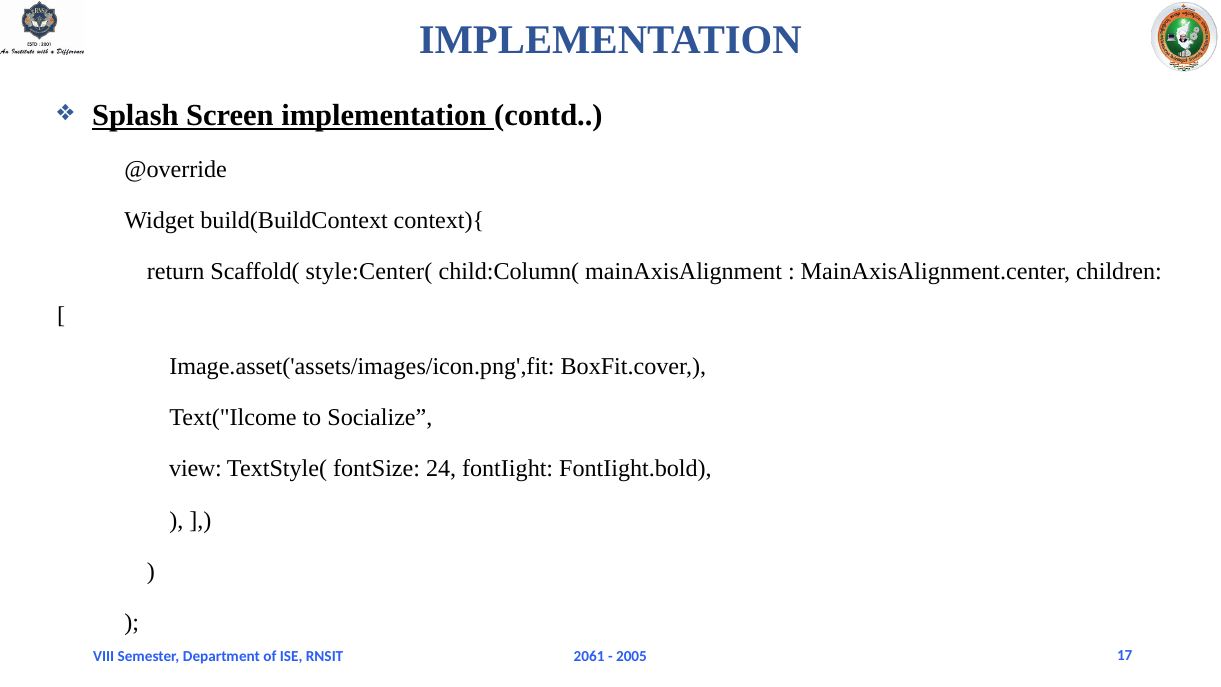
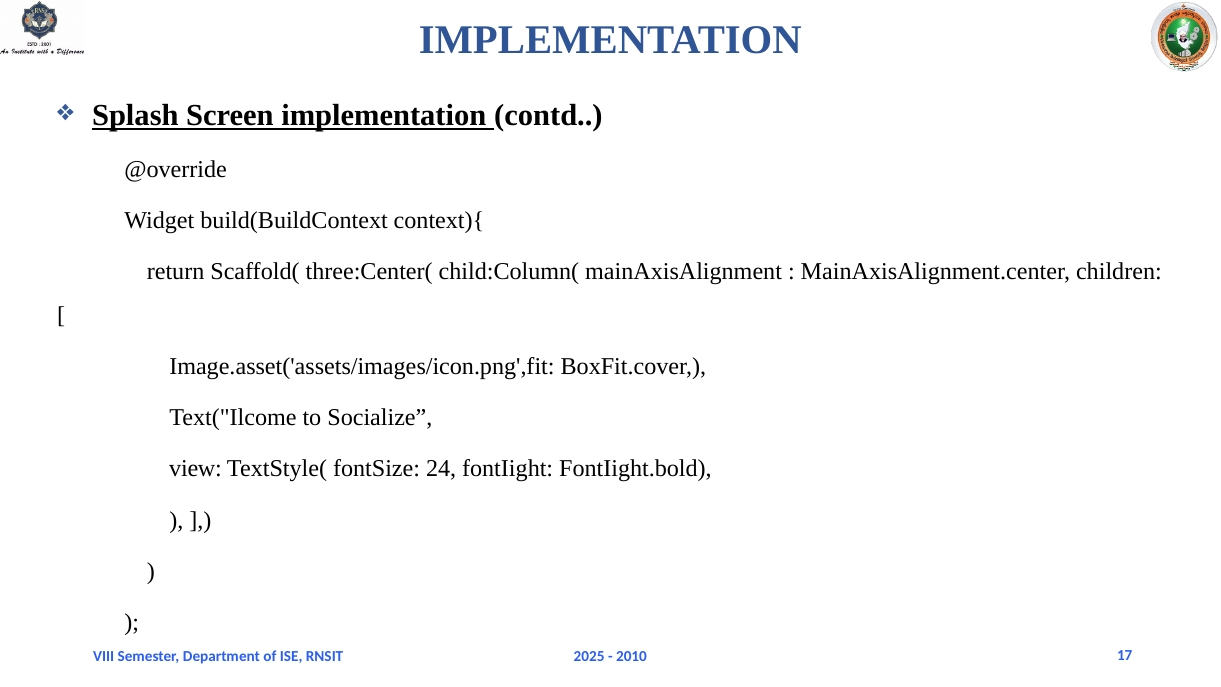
style:Center(: style:Center( -> three:Center( (369, 272)
2061: 2061 -> 2025 (589, 656)
2005: 2005 -> 2010 (632, 656)
